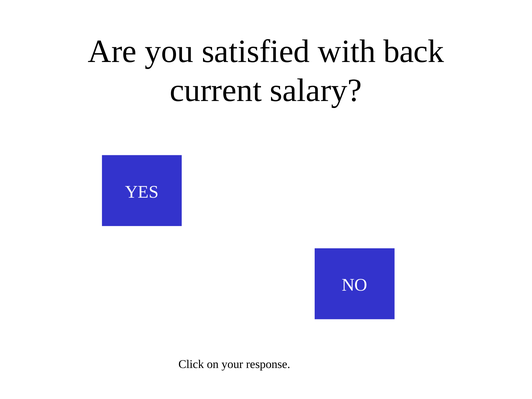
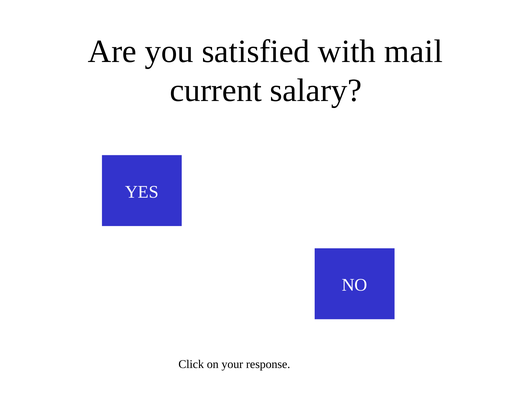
back: back -> mail (413, 51)
